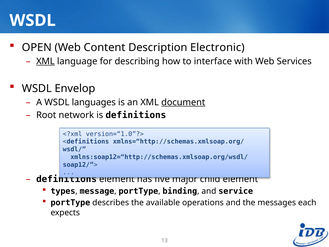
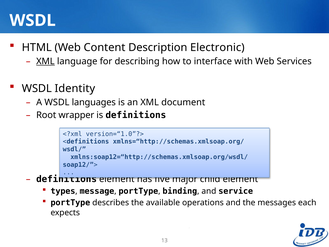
OPEN: OPEN -> HTML (37, 48)
Envelop: Envelop -> Identity (75, 88)
document underline: present -> none (183, 102)
network: network -> wrapper (76, 115)
